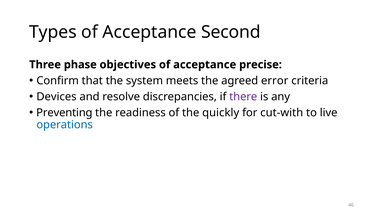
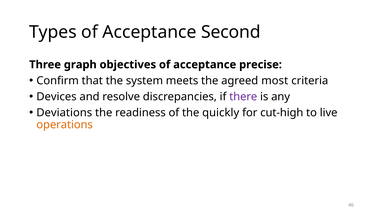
phase: phase -> graph (80, 65)
error: error -> most (275, 81)
Preventing: Preventing -> Deviations (64, 113)
cut-with: cut-with -> cut-high (282, 113)
operations colour: blue -> orange (65, 125)
